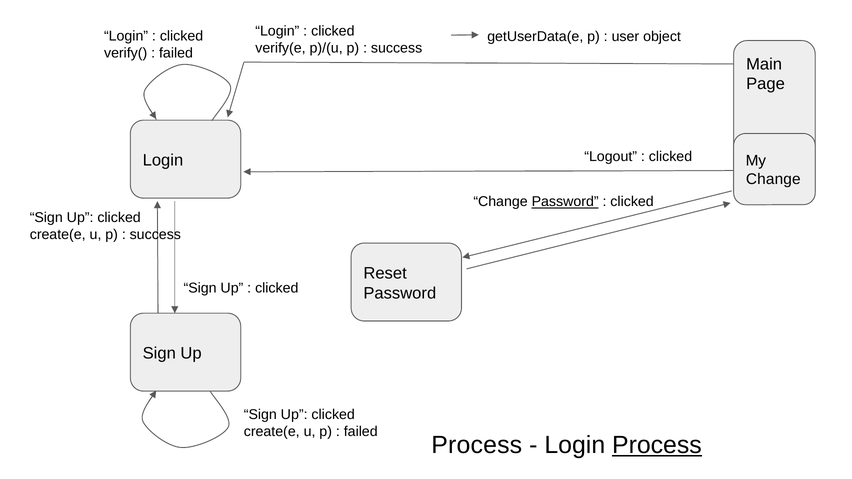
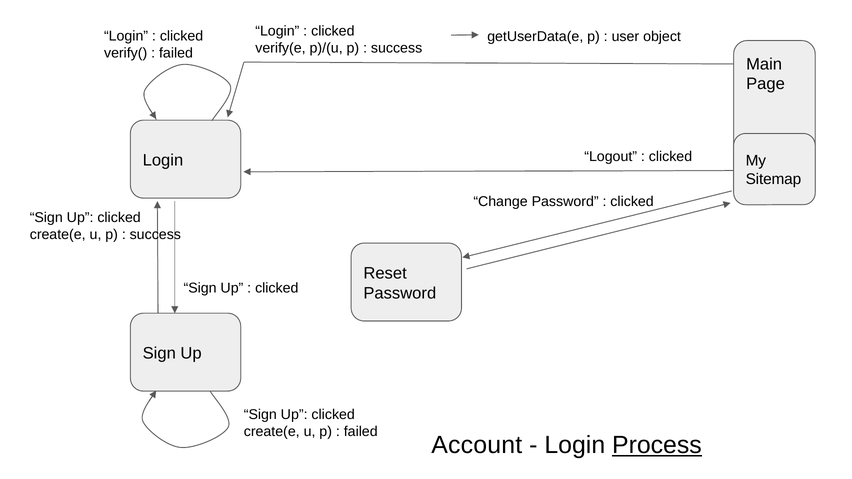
Change: Change -> Sitemap (773, 179)
Password underline: present -> none (565, 202)
Process: Process -> Account (477, 445)
